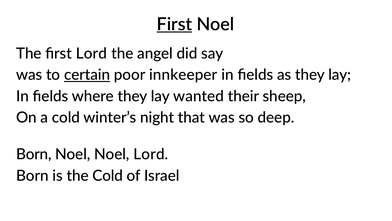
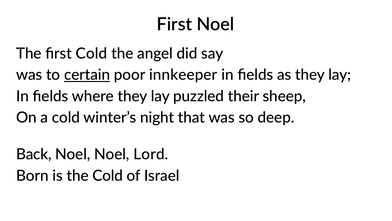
First underline: present -> none (174, 24)
first Lord: Lord -> Cold (91, 53)
wanted: wanted -> puzzled (199, 96)
Born: Born -> Back (34, 154)
